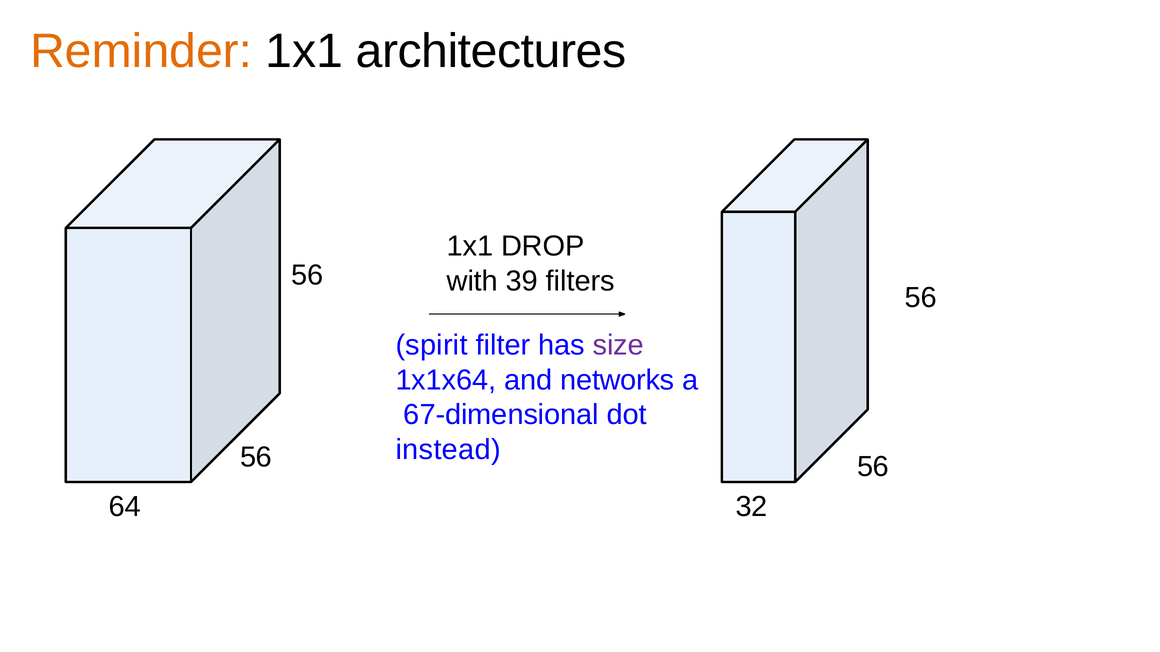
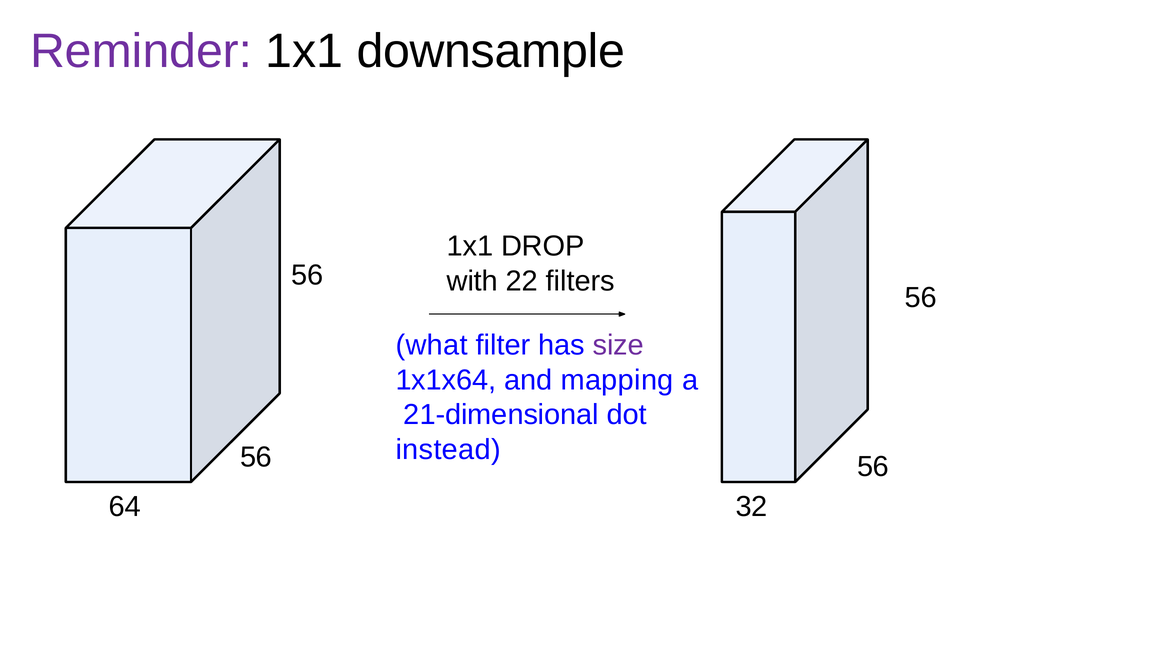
Reminder colour: orange -> purple (141, 51)
architectures: architectures -> downsample (491, 51)
39: 39 -> 22 (522, 281)
spirit: spirit -> what (432, 345)
networks: networks -> mapping (617, 380)
67-dimensional: 67-dimensional -> 21-dimensional (501, 415)
